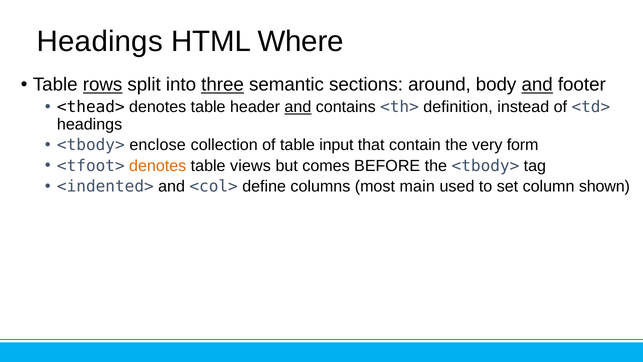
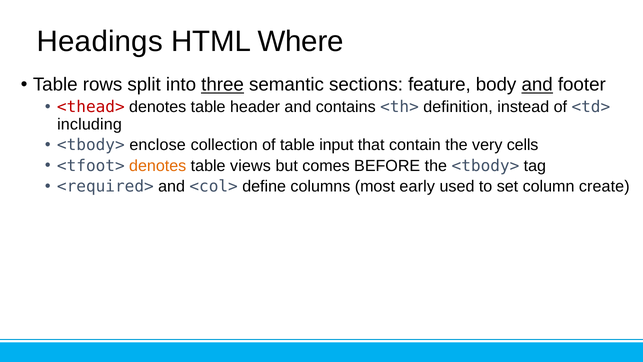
rows underline: present -> none (103, 85)
around: around -> feature (439, 85)
<thead> colour: black -> red (91, 107)
and underline: present -> none (298, 107)
headings: headings -> including (90, 124)
form: form -> cells (523, 145)
<indented>: <indented> -> <required> (105, 186)
main: main -> early (417, 186)
shown: shown -> create (604, 186)
